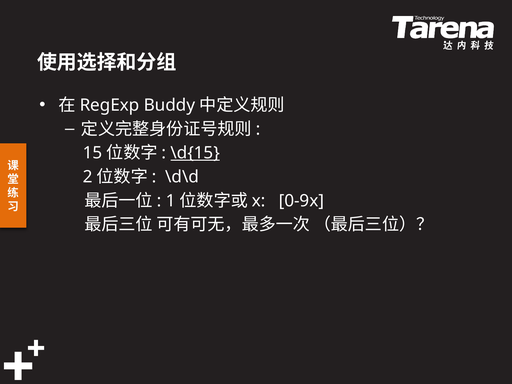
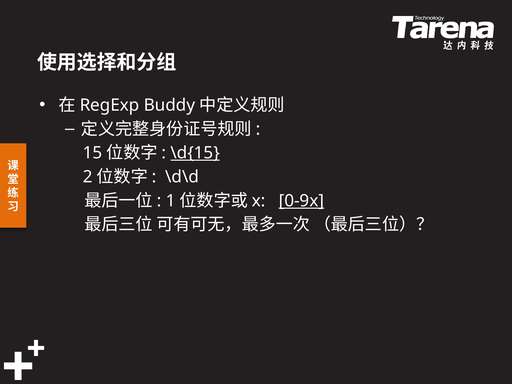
0-9x underline: none -> present (301, 201)
